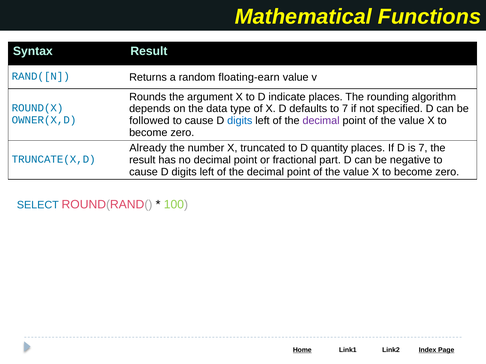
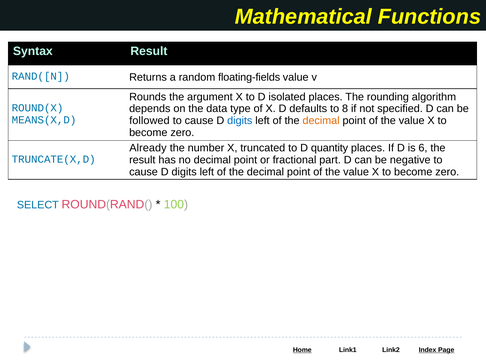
floating-earn: floating-earn -> floating-fields (249, 77)
indicate: indicate -> isolated (287, 97)
to 7: 7 -> 8 (345, 109)
decimal colour: purple -> orange (321, 121)
OWNER(X,D: OWNER(X,D -> MEANS(X,D (44, 120)
is 7: 7 -> 6 (423, 148)
